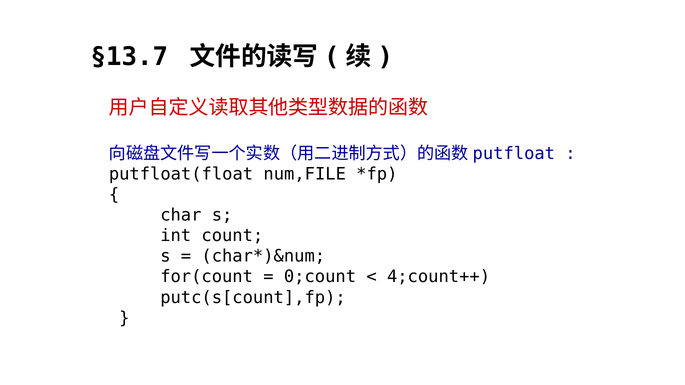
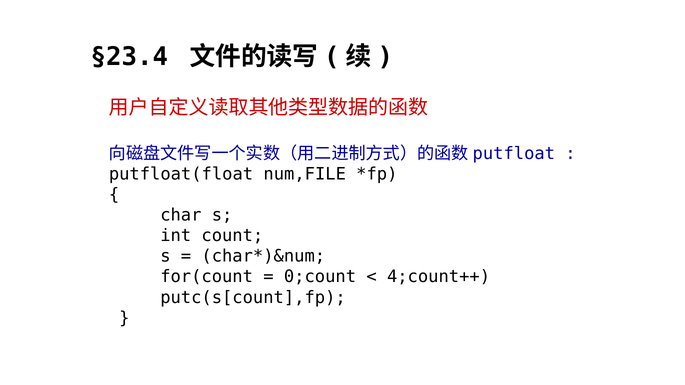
§13.7: §13.7 -> §23.4 (129, 57)
